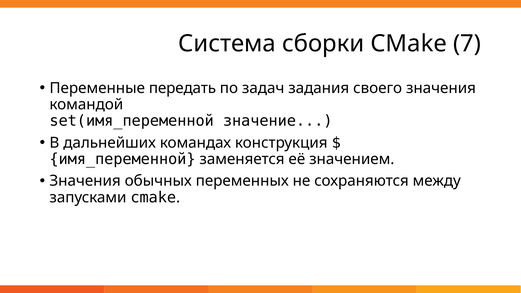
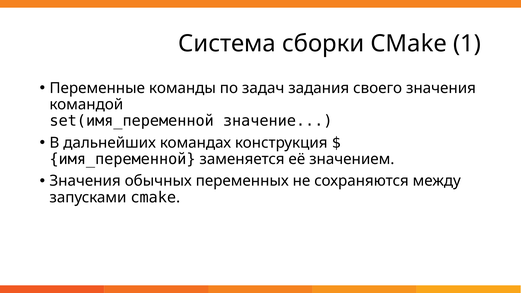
7: 7 -> 1 (467, 44)
передать: передать -> команды (182, 88)
